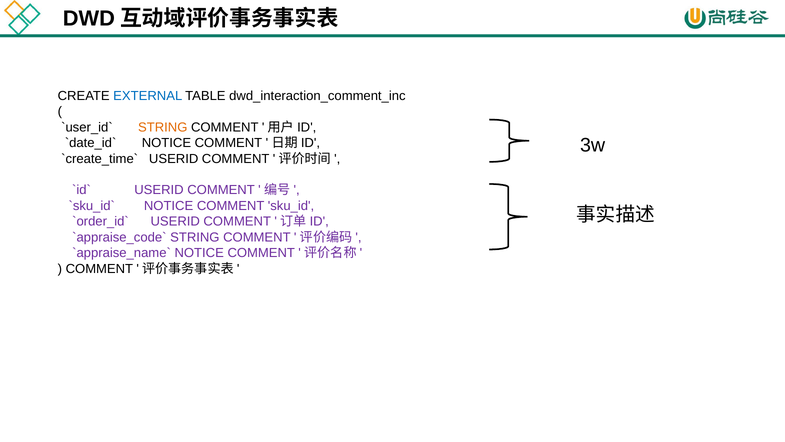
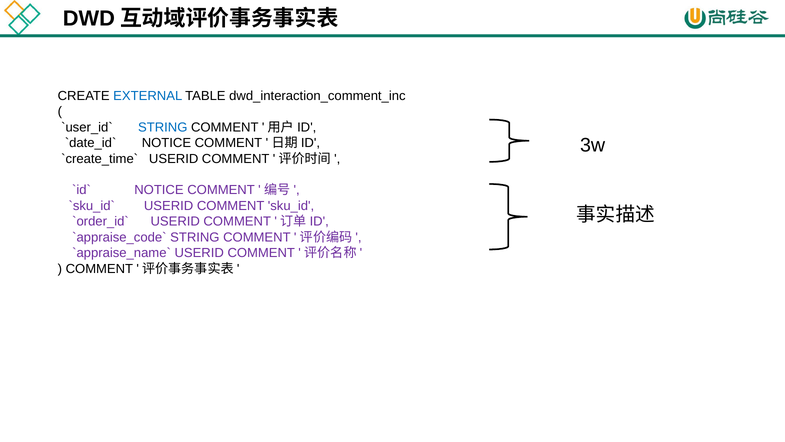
STRING colour: orange -> blue (163, 127)
USERID: USERID -> NOTICE (159, 190)
NOTICE: NOTICE -> USERID (169, 206)
NOTICE: NOTICE -> USERID (199, 253)
